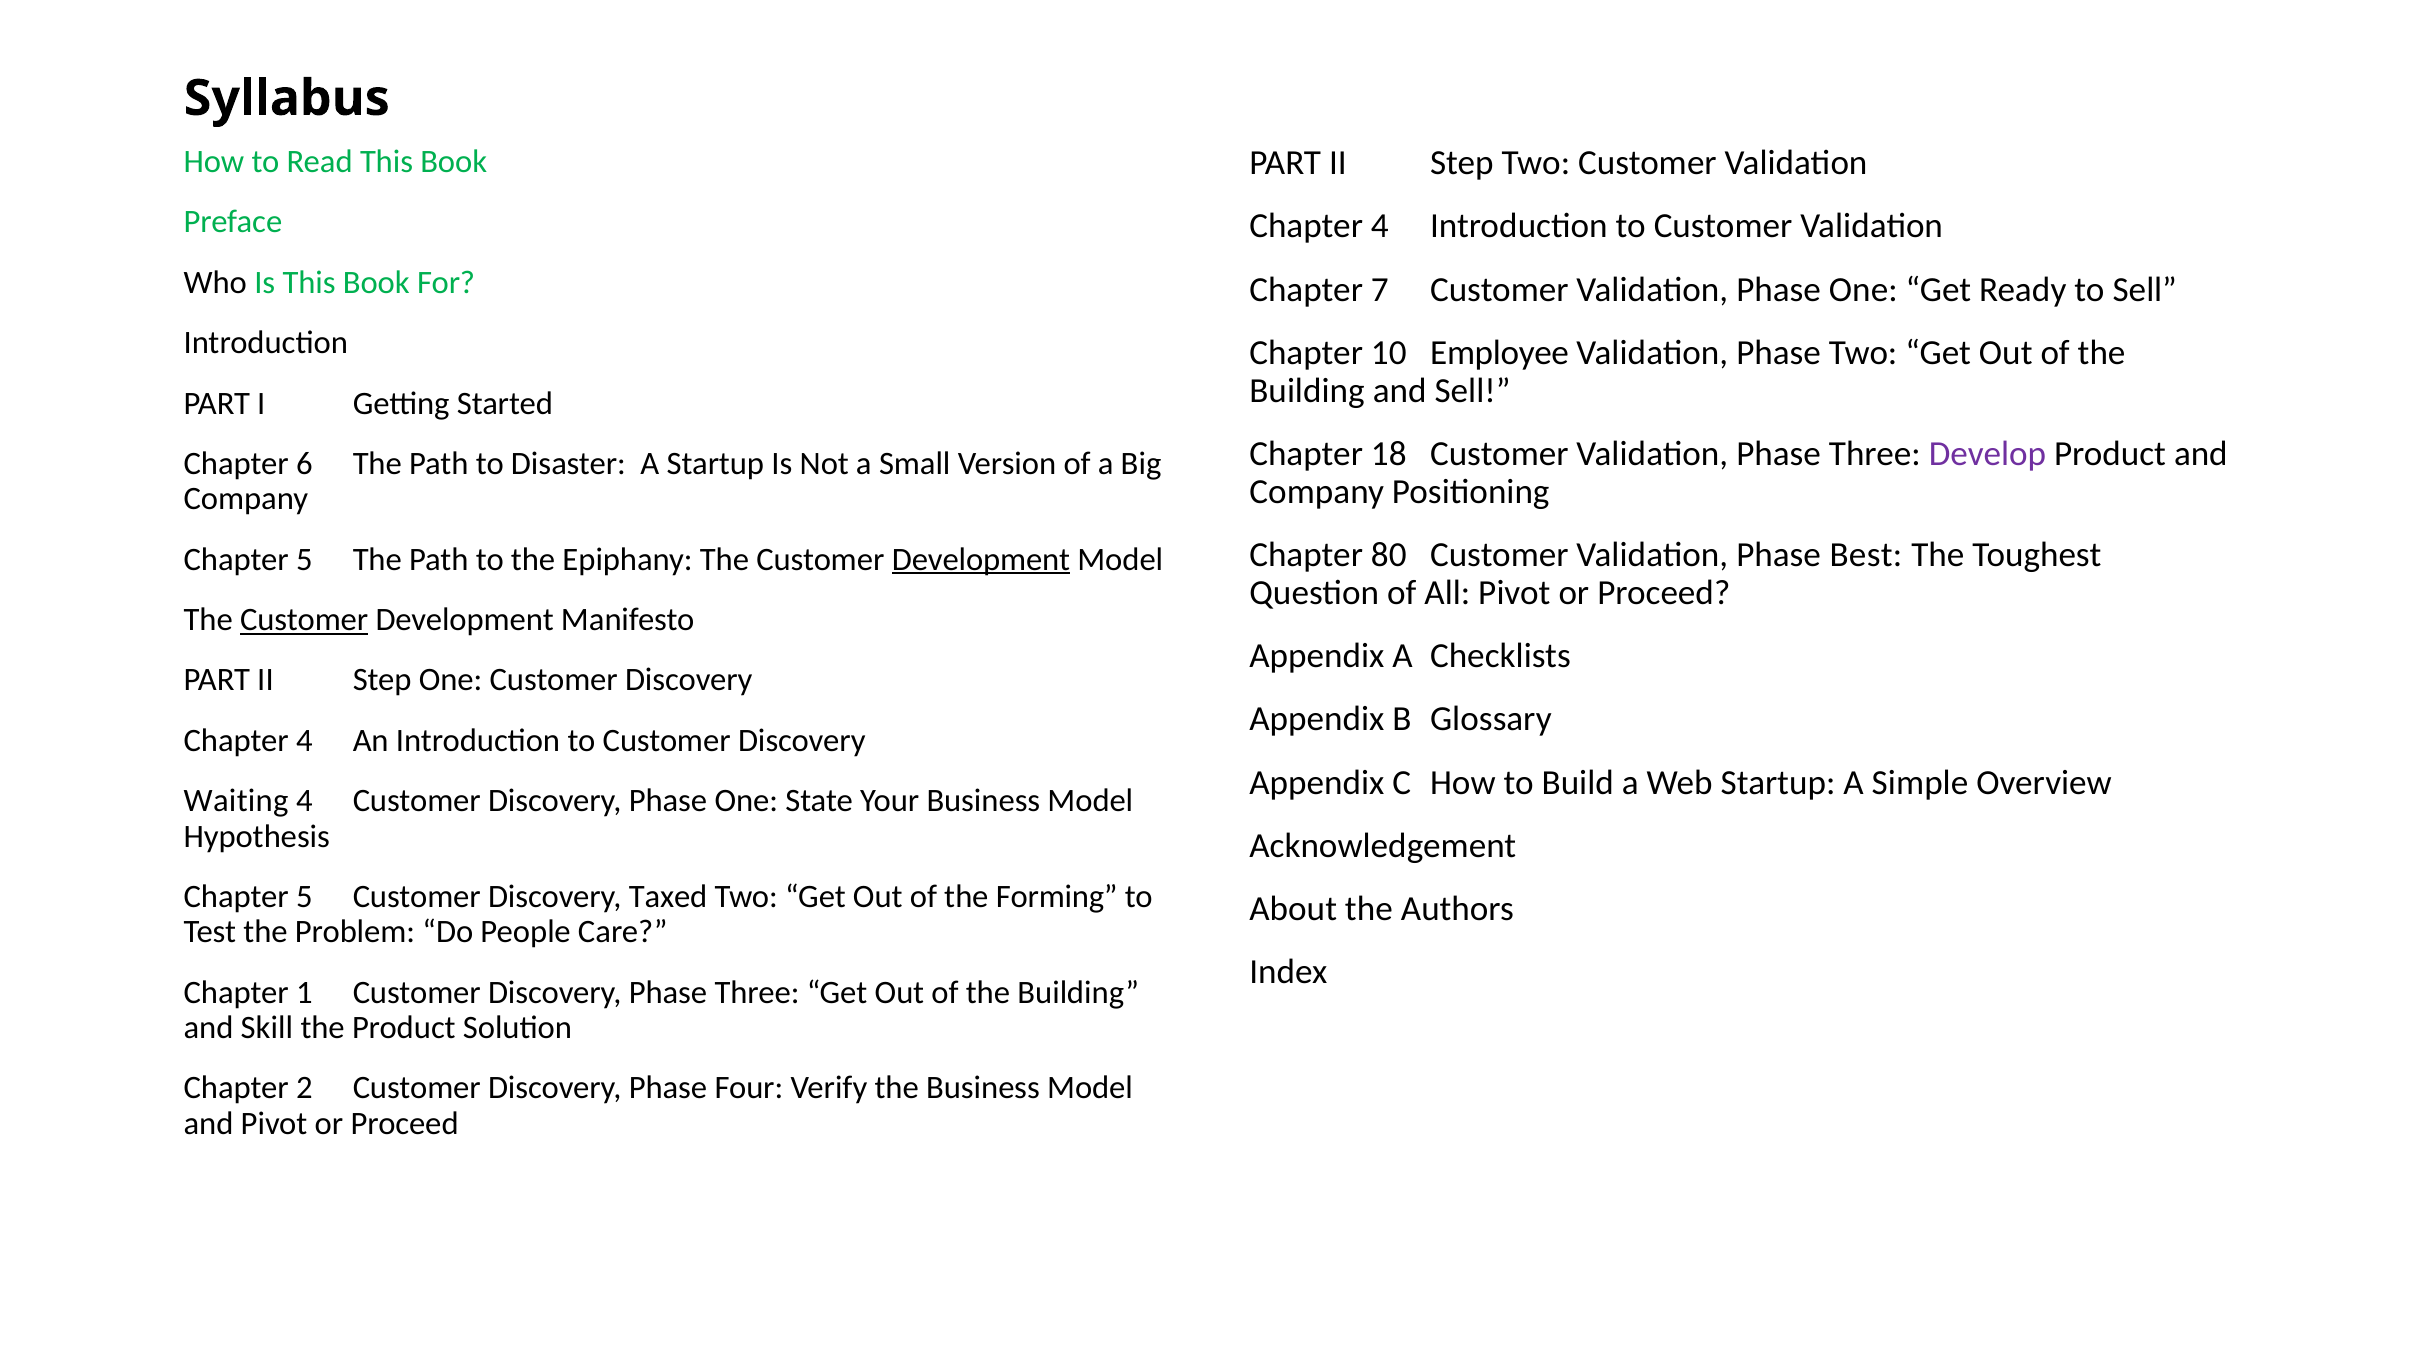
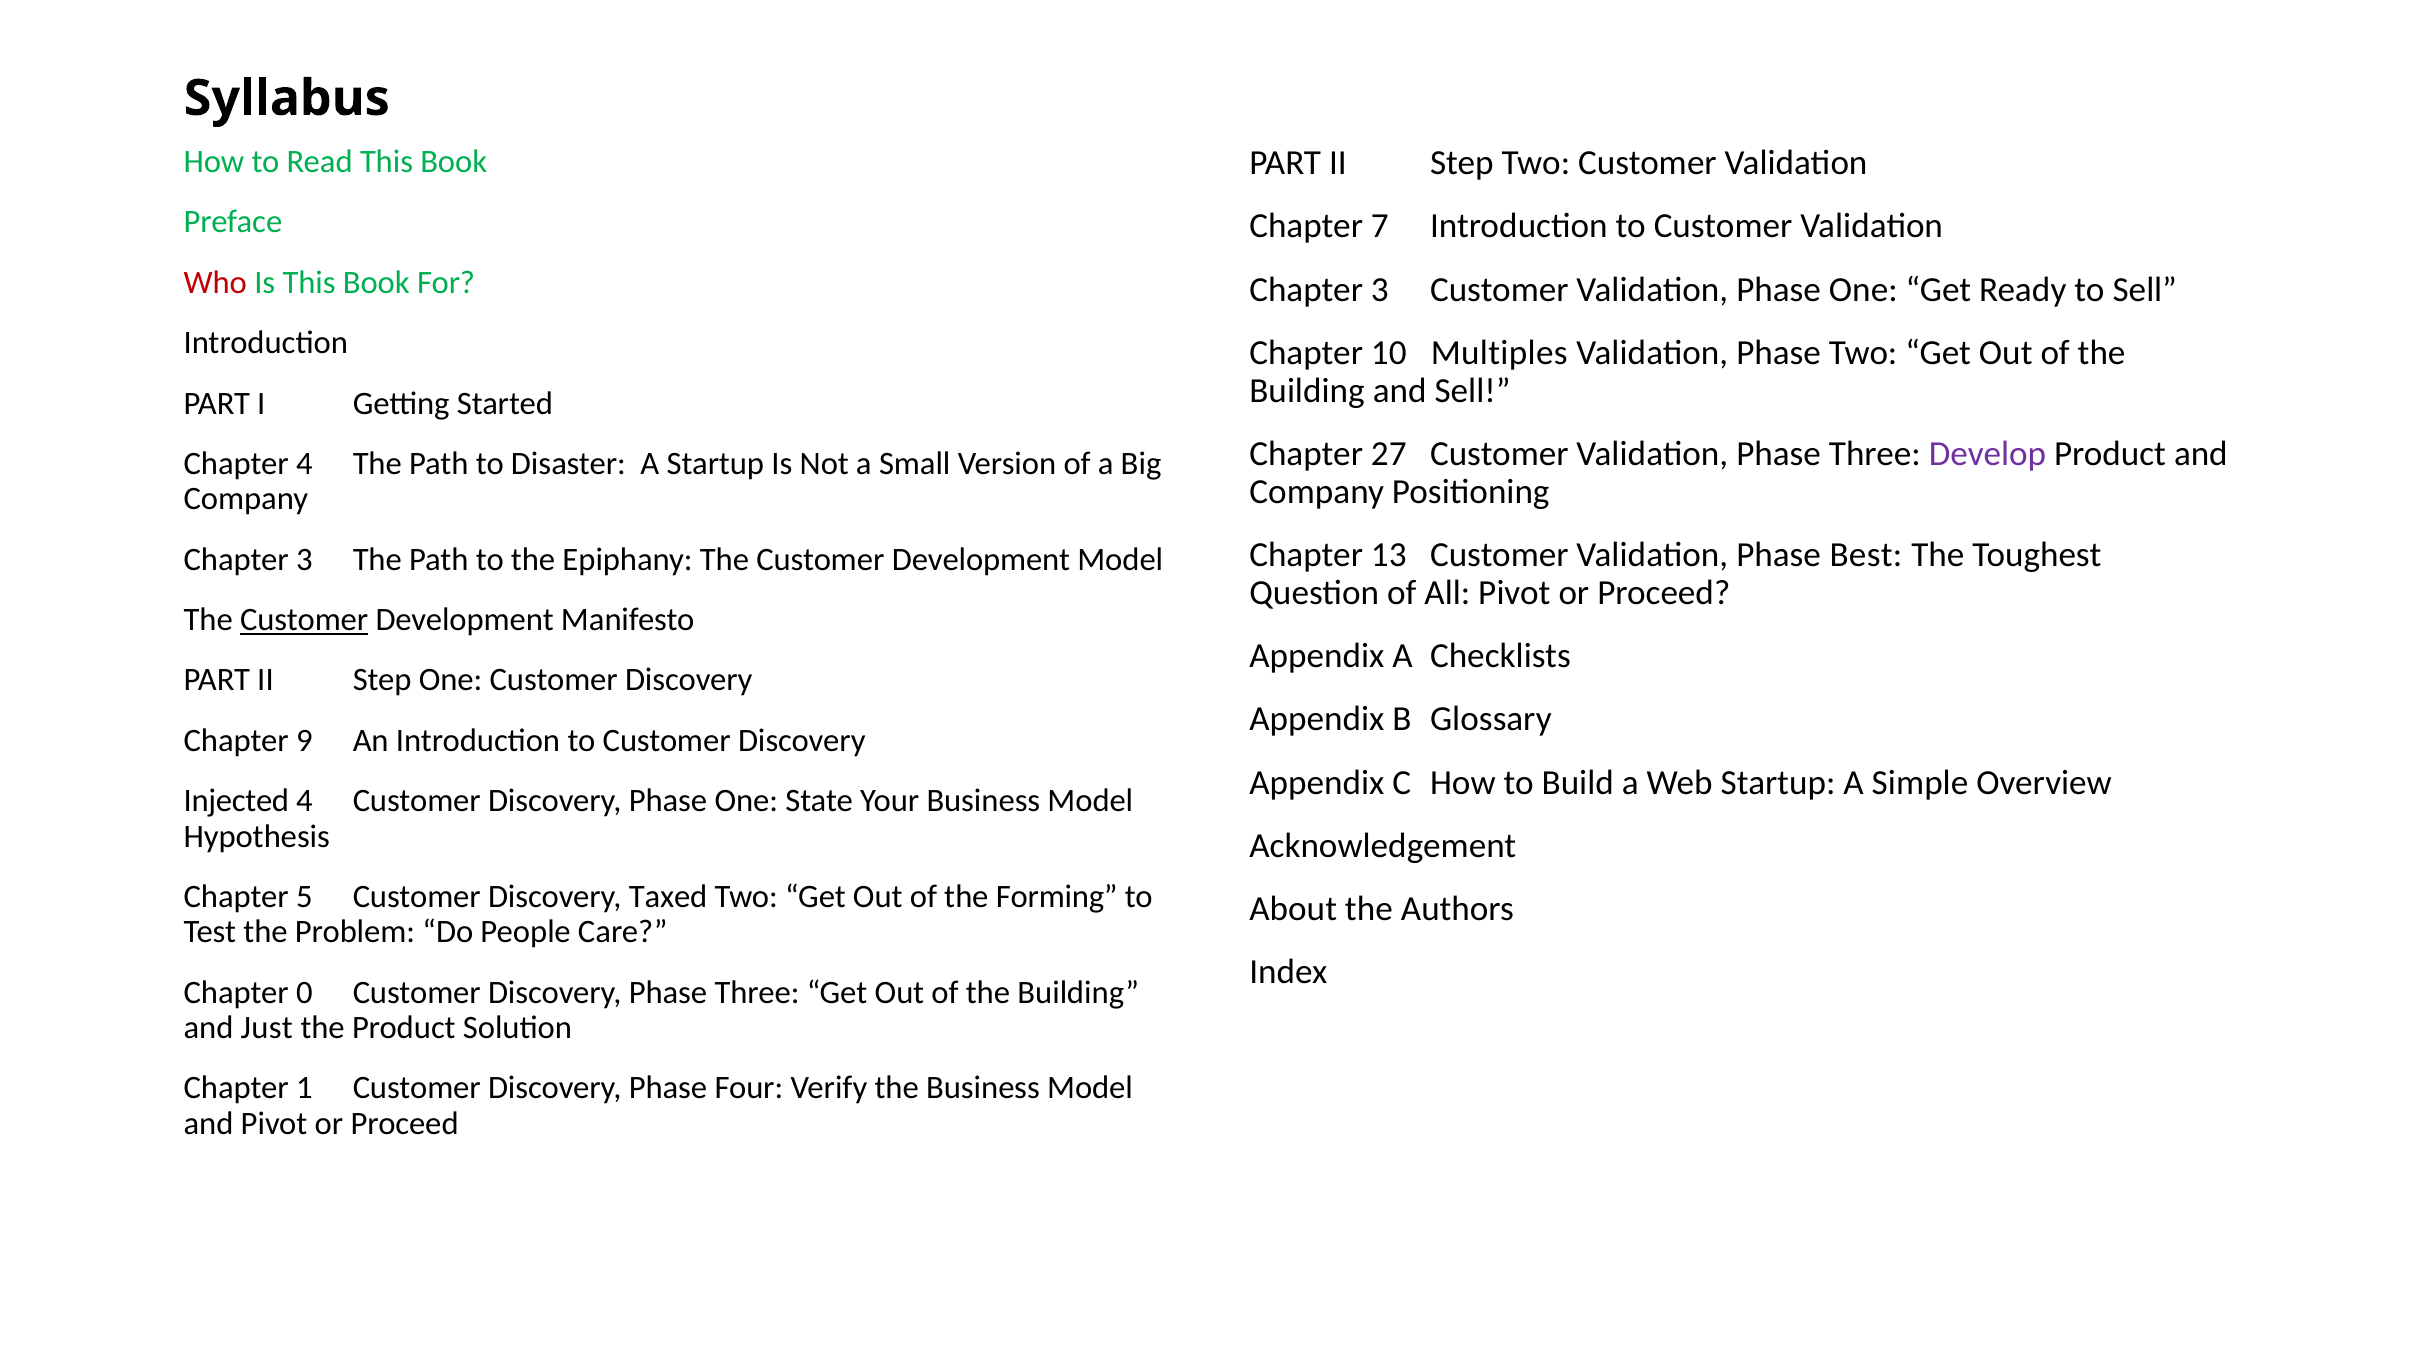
4: 4 -> 7 (1380, 226)
Who colour: black -> red (215, 283)
7: 7 -> 3 (1380, 290)
Employee: Employee -> Multiples (1499, 353)
18: 18 -> 27 (1389, 454)
Chapter 6: 6 -> 4 (304, 464)
80: 80 -> 13 (1389, 555)
5: 5 -> 3 (304, 560)
Development underline: present -> none (981, 560)
4: 4 -> 9 (304, 741)
Waiting: Waiting -> Injected (236, 801)
1: 1 -> 0 (304, 993)
Skill: Skill -> Just (267, 1028)
2: 2 -> 1 (304, 1088)
